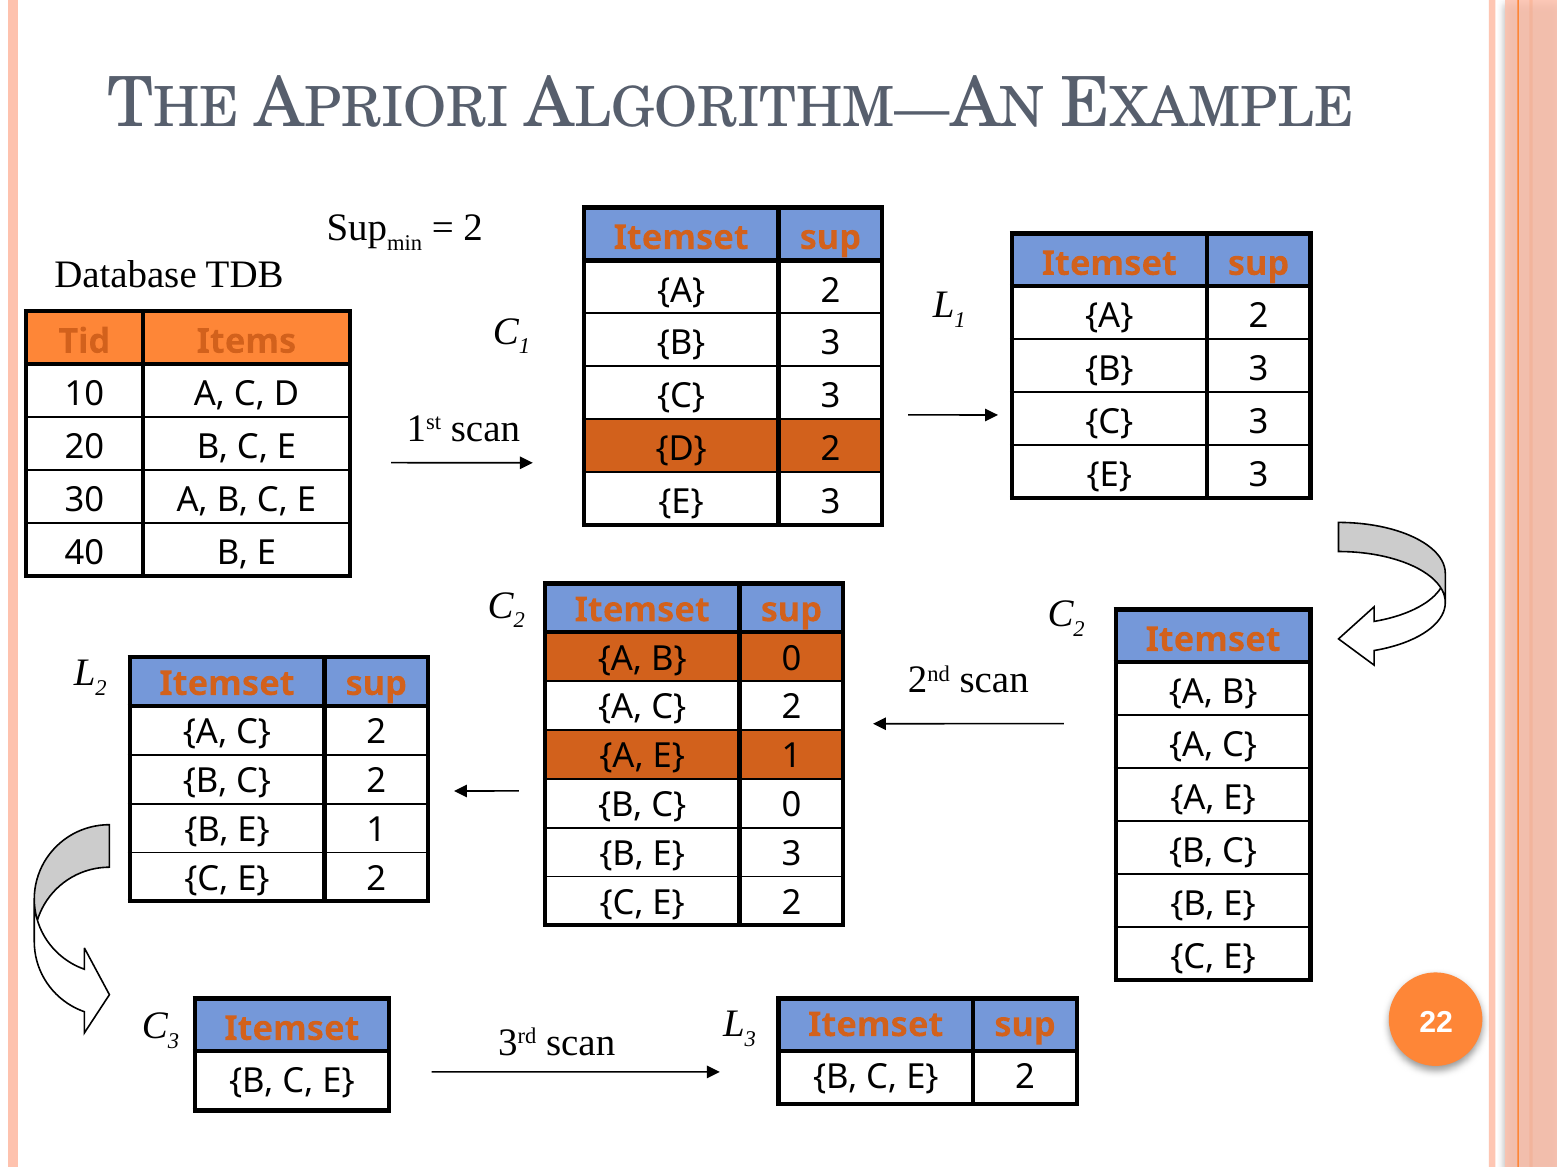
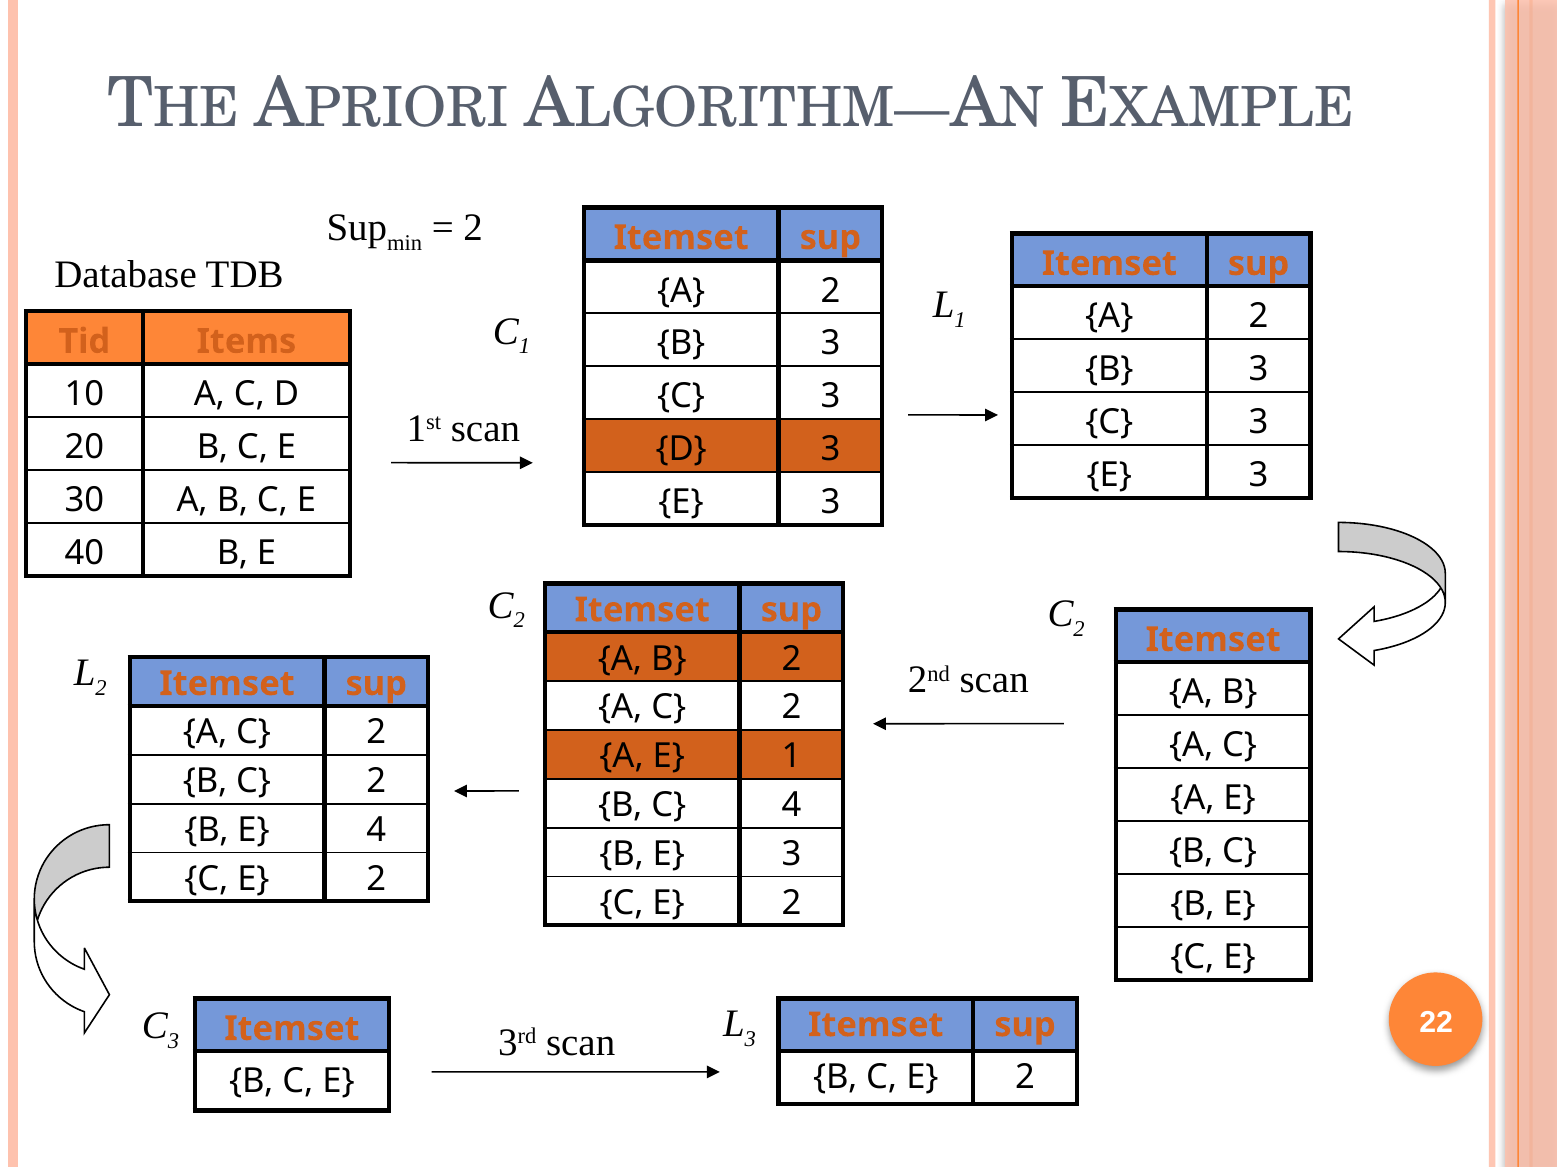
D 2: 2 -> 3 (830, 450)
B 0: 0 -> 2 (792, 659)
C 0: 0 -> 4 (792, 806)
B E 1: 1 -> 4 (376, 831)
